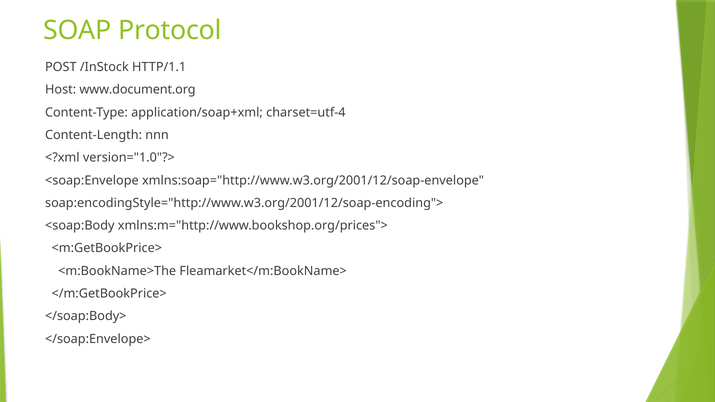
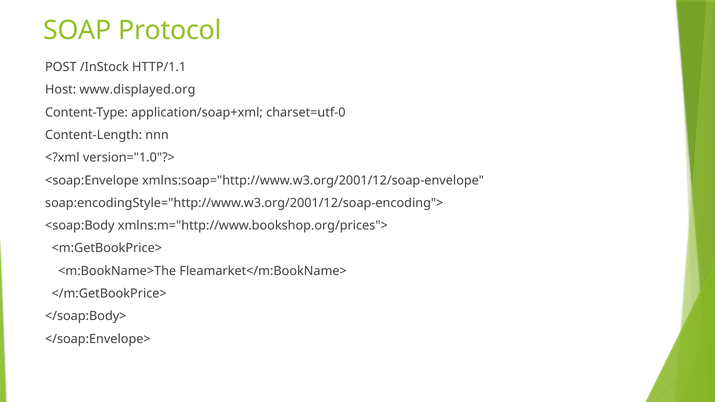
www.document.org: www.document.org -> www.displayed.org (137, 90)
charset=utf-4: charset=utf-4 -> charset=utf-0 (306, 113)
